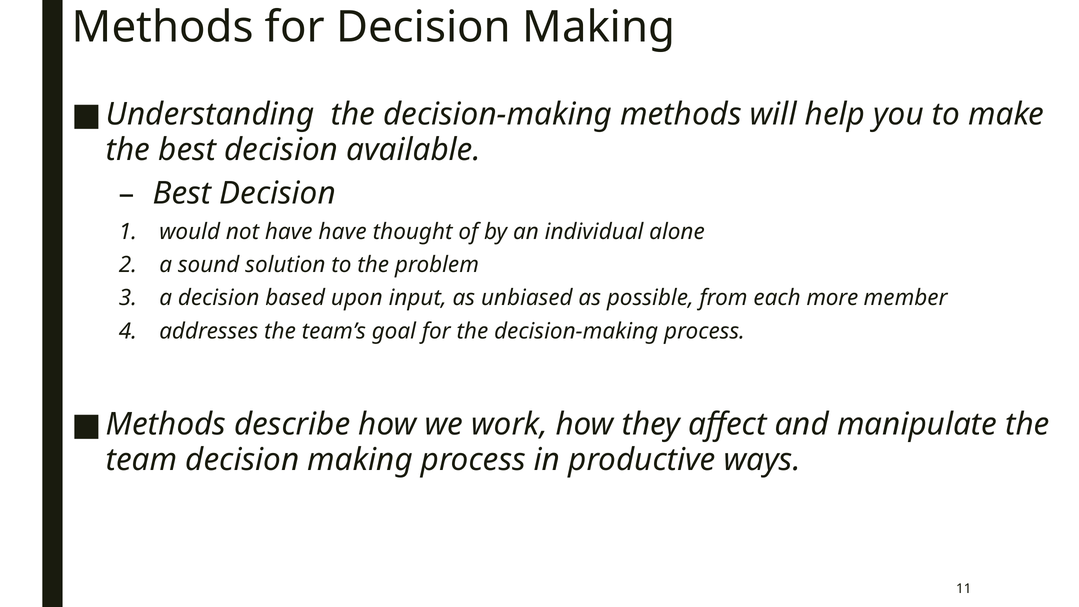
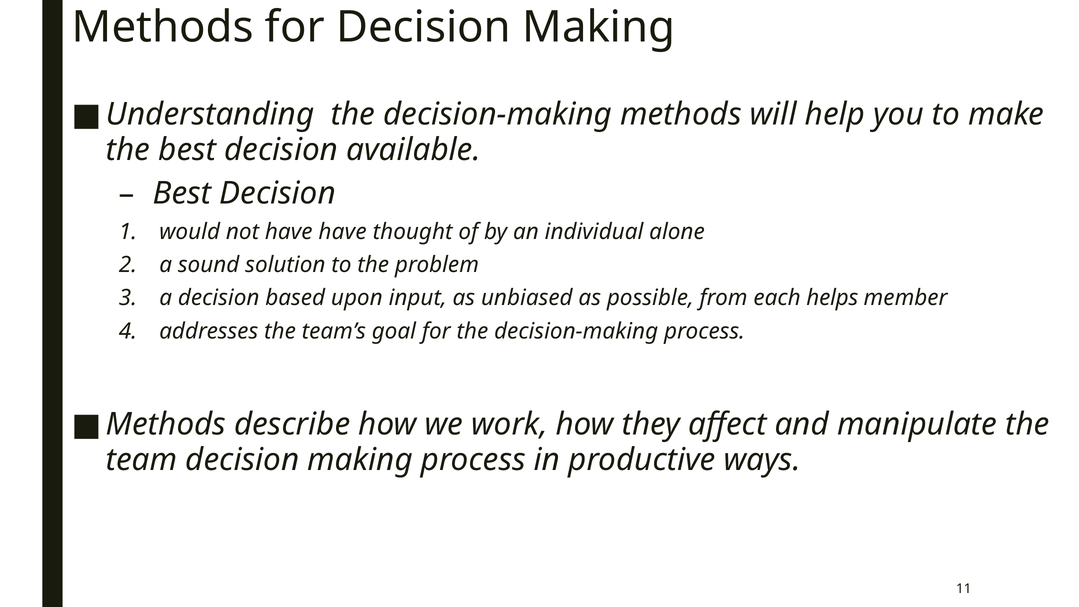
more: more -> helps (832, 298)
